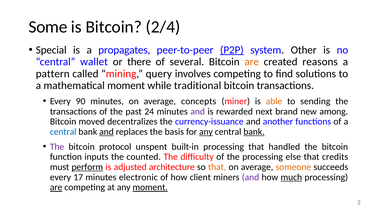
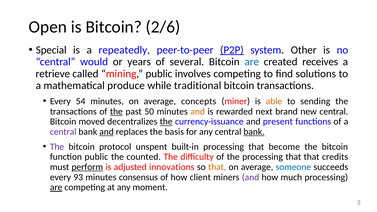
Some: Some -> Open (48, 27)
2/4: 2/4 -> 2/6 (163, 27)
propagates: propagates -> repeatedly (124, 50)
wallet: wallet -> would (94, 62)
there: there -> years (139, 62)
are colour: orange -> blue (252, 62)
reasons: reasons -> receives (320, 62)
pattern: pattern -> retrieve (53, 74)
mining query: query -> public (159, 74)
mathematical moment: moment -> produce (126, 86)
90: 90 -> 54 (81, 101)
the underline: none -> present (116, 111)
24: 24 -> 50 (149, 111)
and colour: purple -> orange (198, 111)
new among: among -> central (334, 111)
the underline: none -> present (166, 122)
another: another -> present (278, 122)
central colour: blue -> purple (63, 132)
any underline: present -> none (206, 132)
handled: handled -> become (284, 147)
function inputs: inputs -> public (96, 157)
the processing else: else -> that (293, 157)
architecture: architecture -> innovations (172, 167)
someone colour: orange -> blue (293, 167)
17: 17 -> 93 (78, 177)
electronic: electronic -> consensus (138, 177)
much underline: present -> none (291, 177)
moment underline: present -> none (150, 187)
